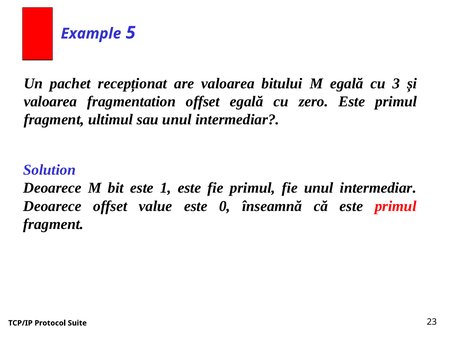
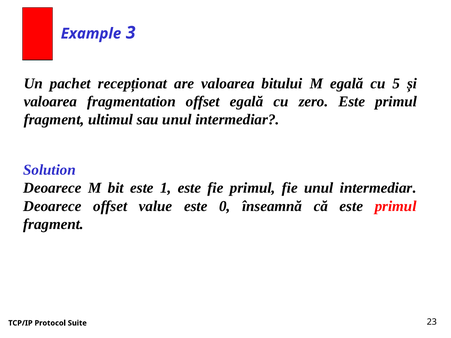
5: 5 -> 3 (131, 33)
3: 3 -> 5 (396, 84)
